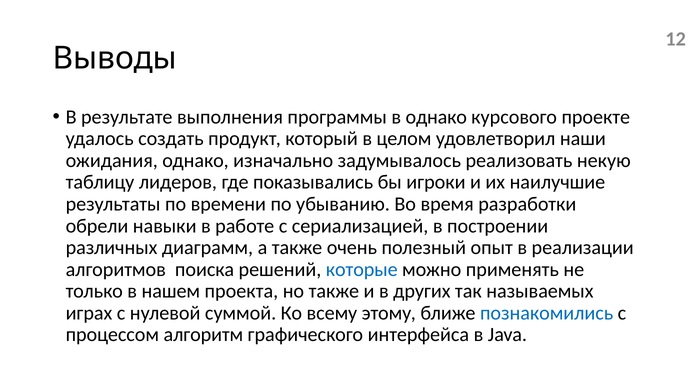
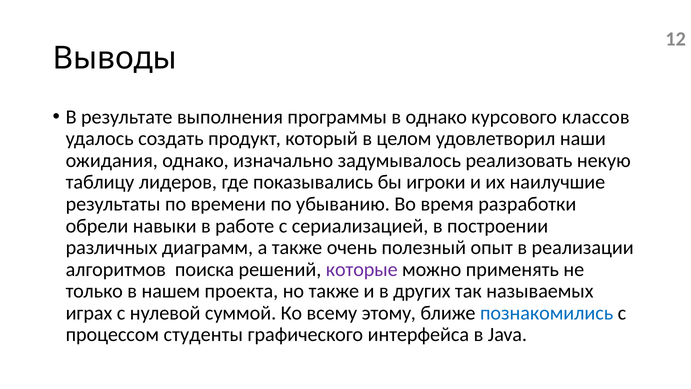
проекте: проекте -> классов (596, 117)
которые colour: blue -> purple (362, 269)
алгоритм: алгоритм -> студенты (203, 335)
